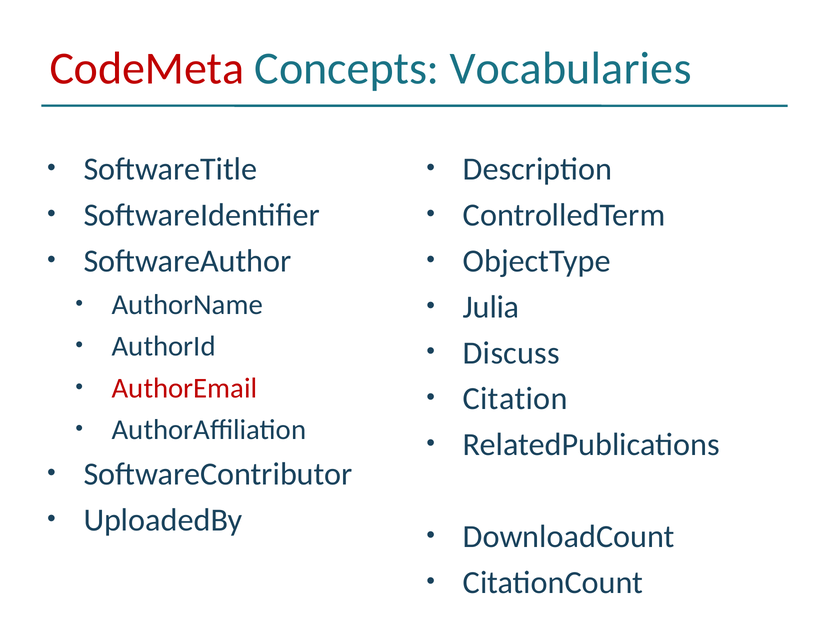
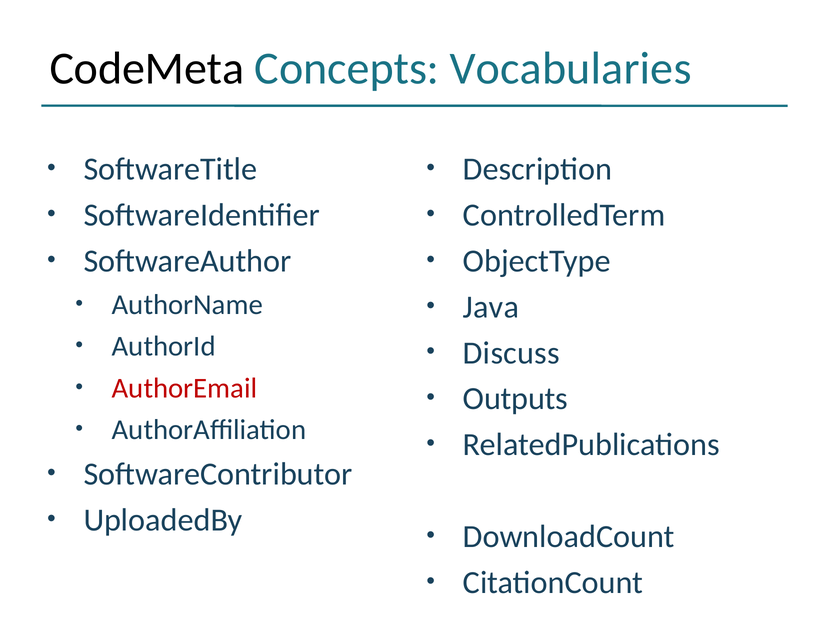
CodeMeta colour: red -> black (147, 69)
Julia: Julia -> Java (491, 307)
Citation: Citation -> Outputs (515, 399)
